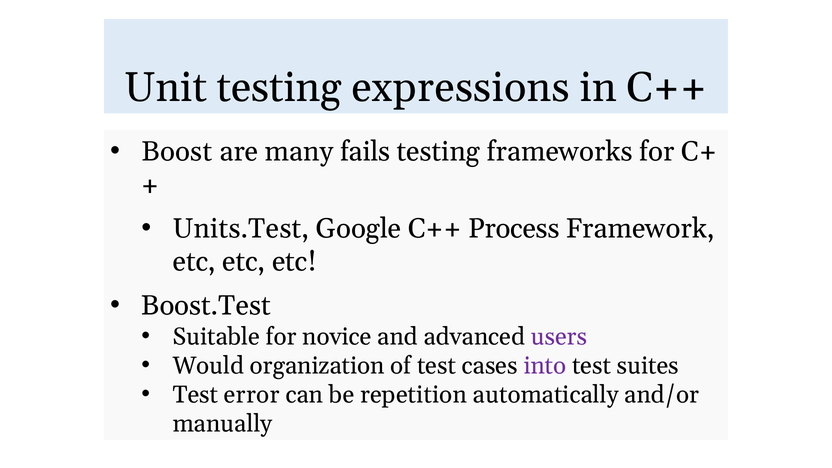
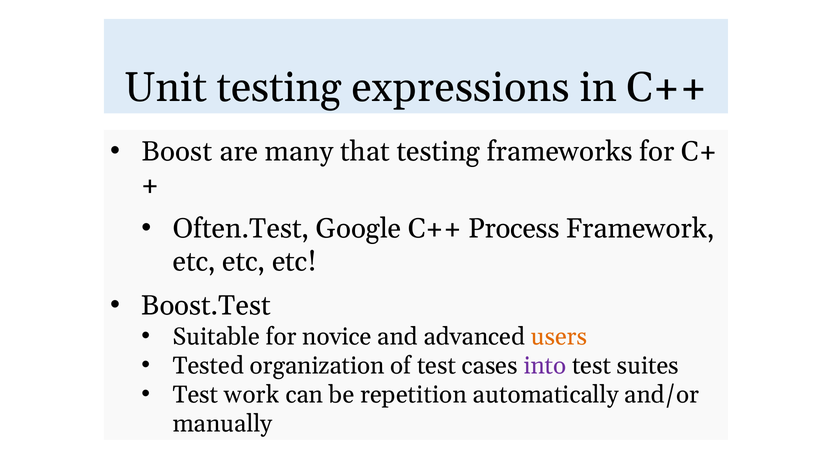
fails: fails -> that (365, 152)
Units.Test: Units.Test -> Often.Test (241, 229)
users colour: purple -> orange (559, 336)
Would: Would -> Tested (208, 366)
error: error -> work (252, 395)
